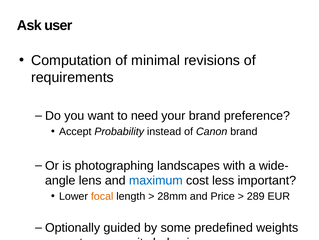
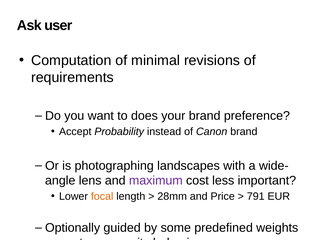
need: need -> does (144, 115)
maximum colour: blue -> purple (156, 180)
289: 289 -> 791 (256, 196)
